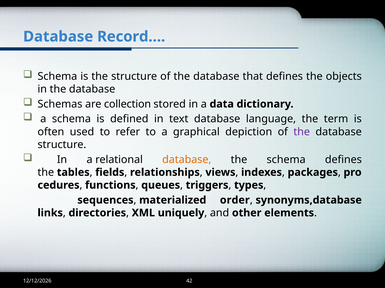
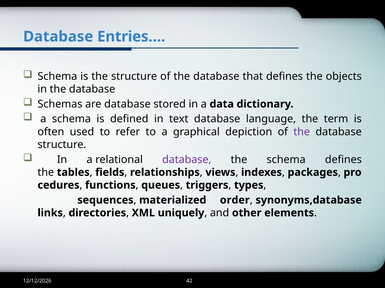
Record…: Record… -> Entries… (131, 37)
are collection: collection -> database (127, 104)
database colour: orange -> purple (187, 160)
